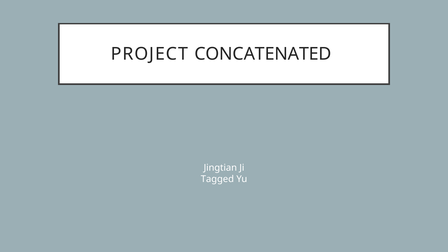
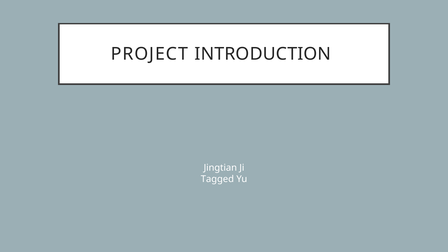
CONCATENATED: CONCATENATED -> INTRODUCTION (263, 54)
